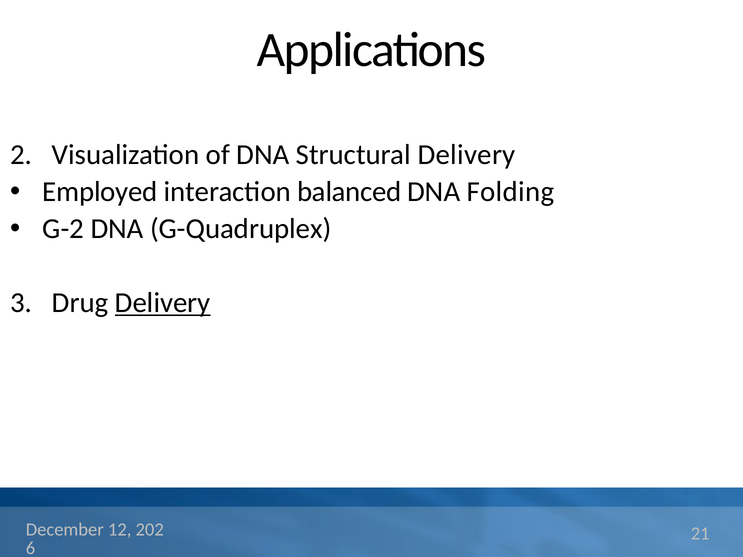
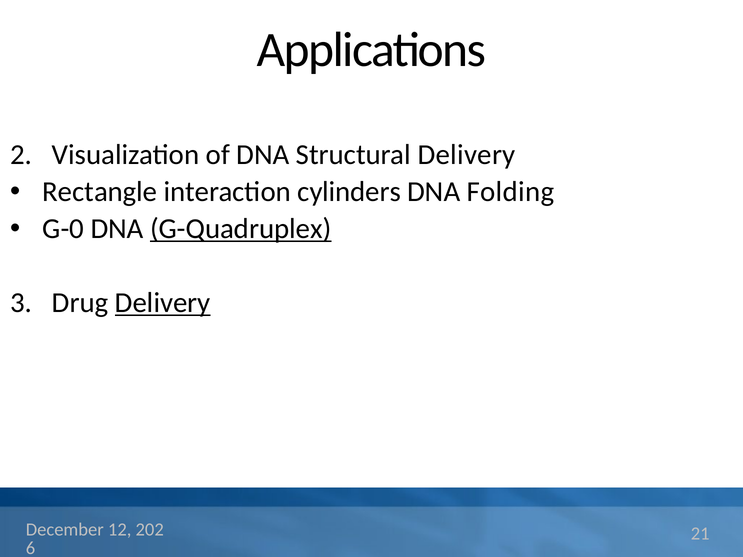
Employed: Employed -> Rectangle (100, 192)
balanced: balanced -> cylinders (349, 192)
G-2: G-2 -> G-0 (63, 229)
G-Quadruplex underline: none -> present (241, 229)
